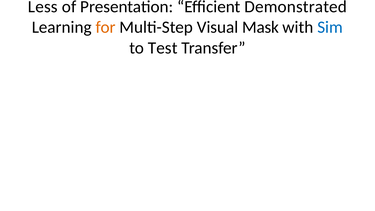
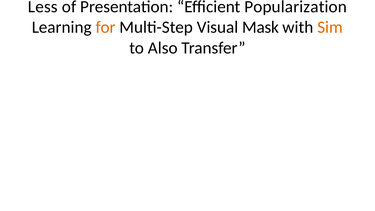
Demonstrated: Demonstrated -> Popularization (296, 7)
Sim colour: blue -> orange (330, 27)
Test: Test -> Also (163, 48)
